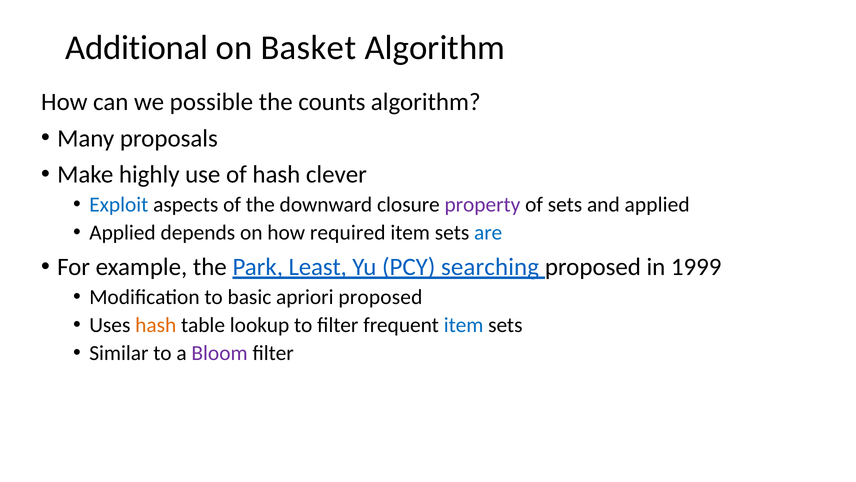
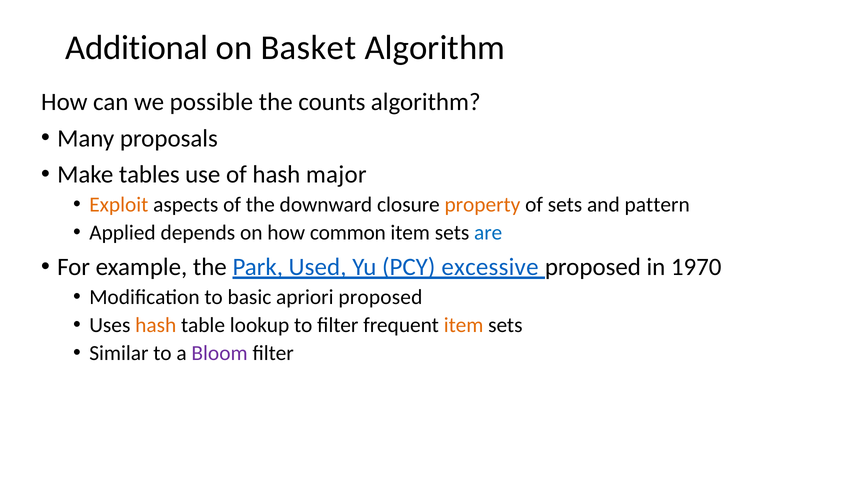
highly: highly -> tables (149, 175)
clever: clever -> major (336, 175)
Exploit colour: blue -> orange (119, 204)
property colour: purple -> orange (482, 204)
and applied: applied -> pattern (657, 204)
required: required -> common (348, 232)
Least: Least -> Used (318, 267)
searching: searching -> excessive (490, 267)
1999: 1999 -> 1970 (696, 267)
item colour: blue -> orange (464, 325)
